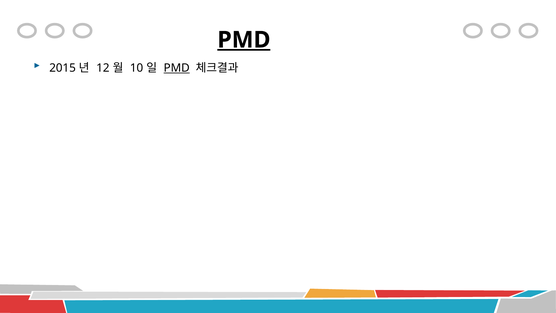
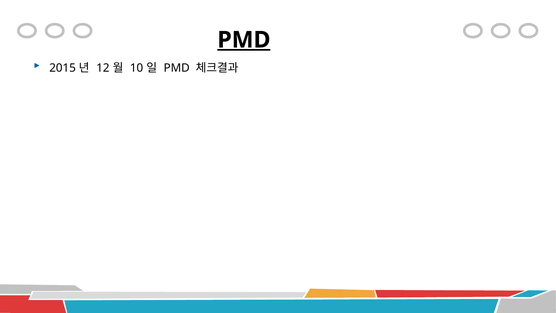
PMD underline: present -> none (177, 68)
